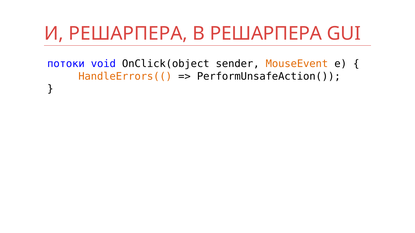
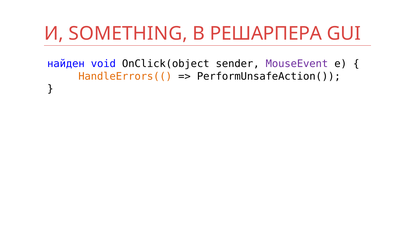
И РЕШАРПЕРА: РЕШАРПЕРА -> SOMETHING (128, 34)
потоки: потоки -> найден (66, 64)
MouseEvent colour: orange -> purple (297, 64)
